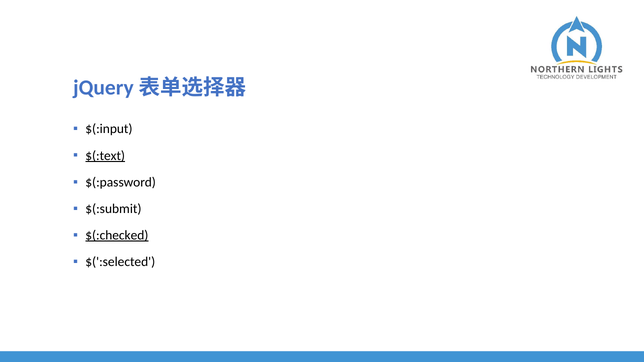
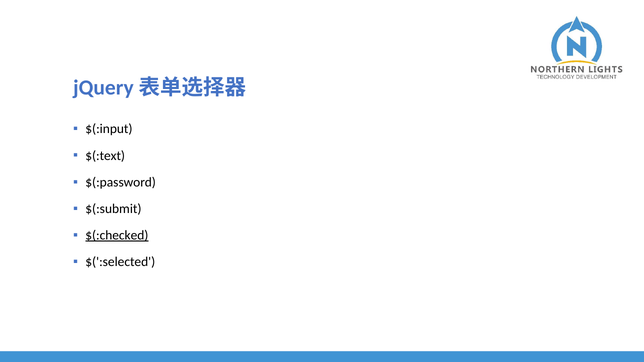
$(:text underline: present -> none (105, 156)
